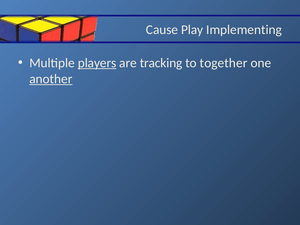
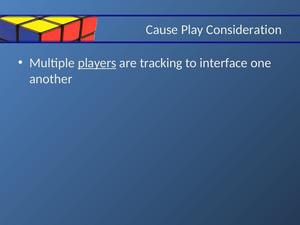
Implementing: Implementing -> Consideration (244, 30)
together: together -> interface (224, 63)
another underline: present -> none (51, 79)
